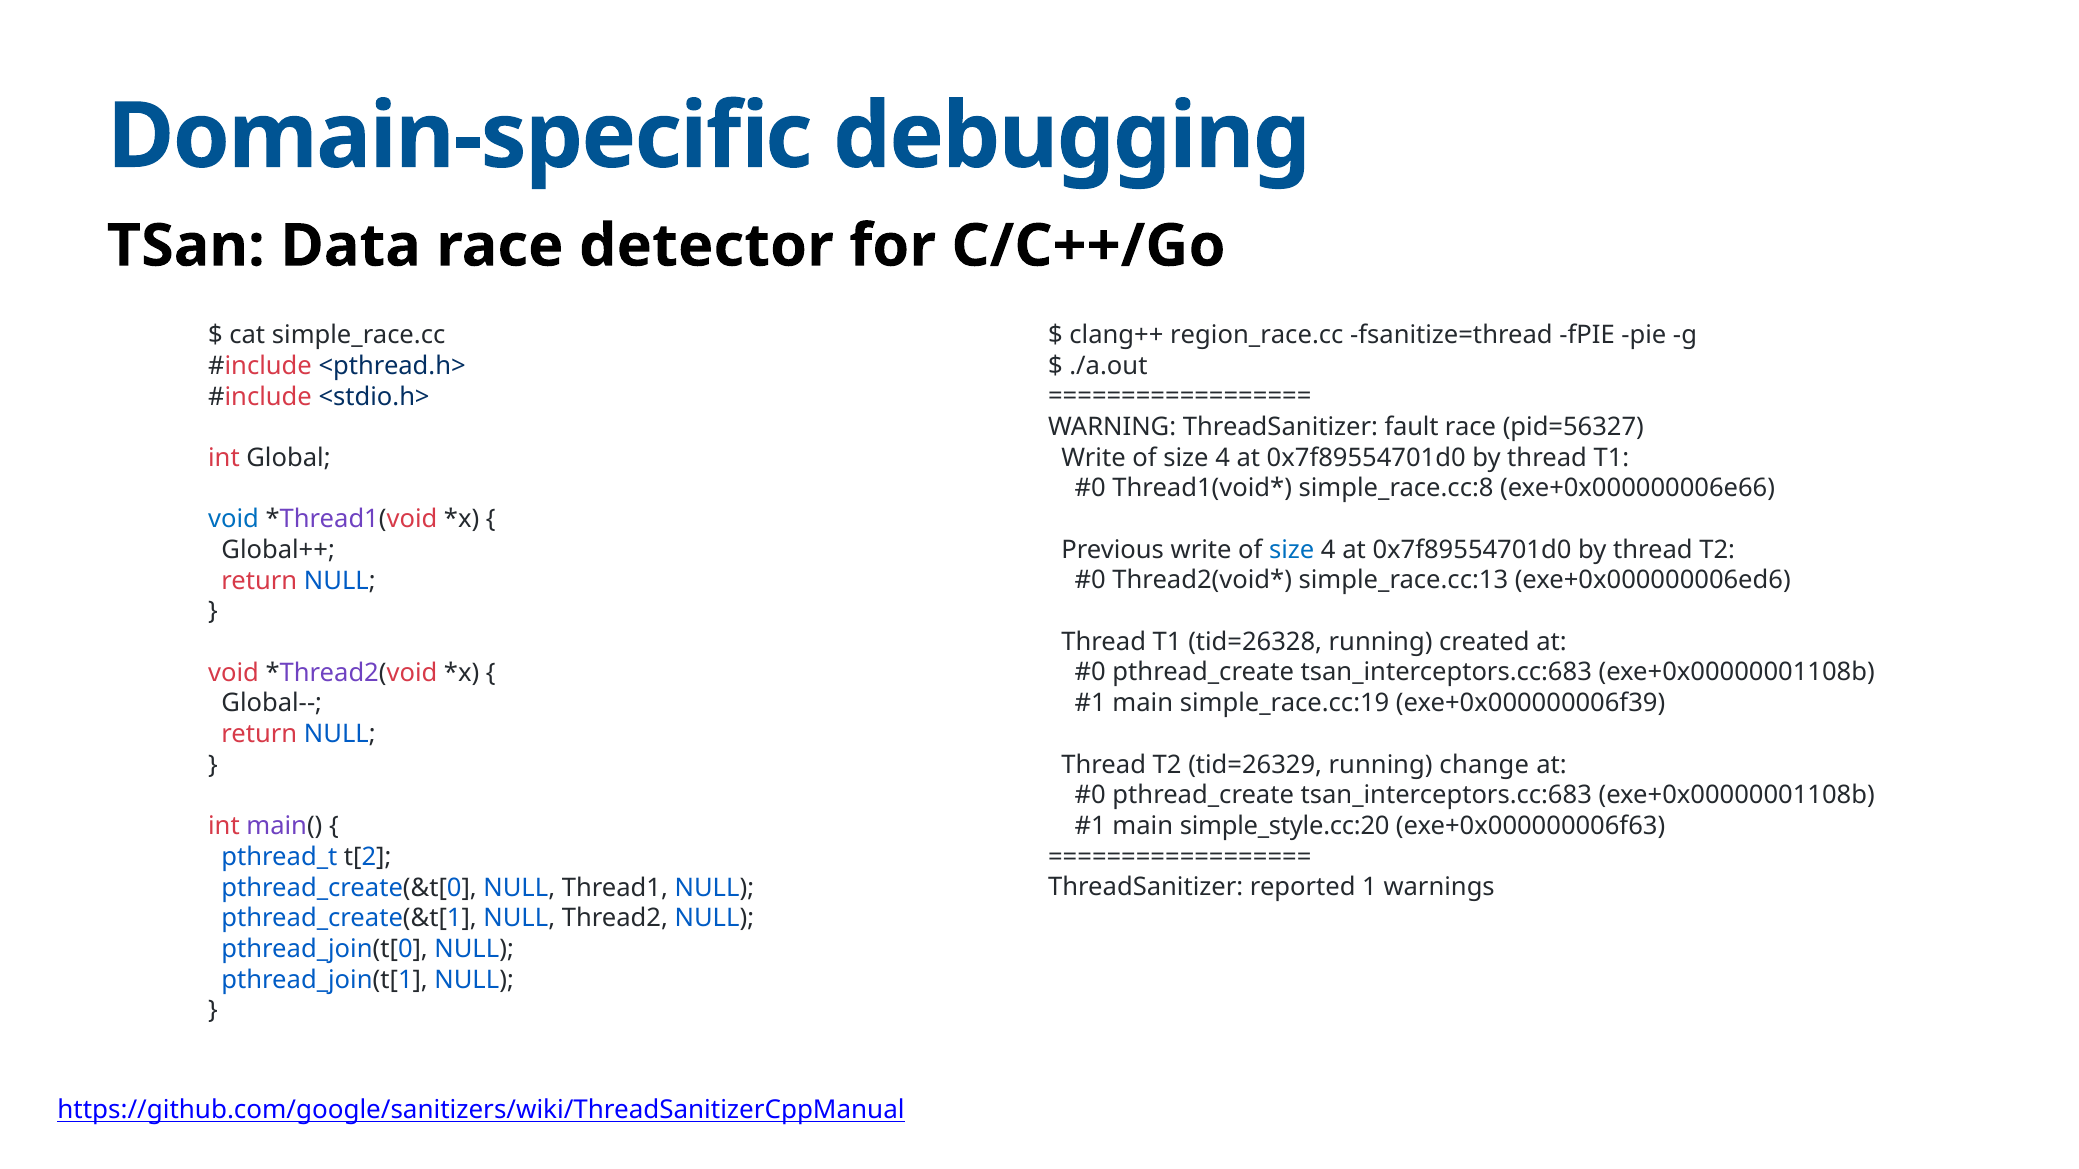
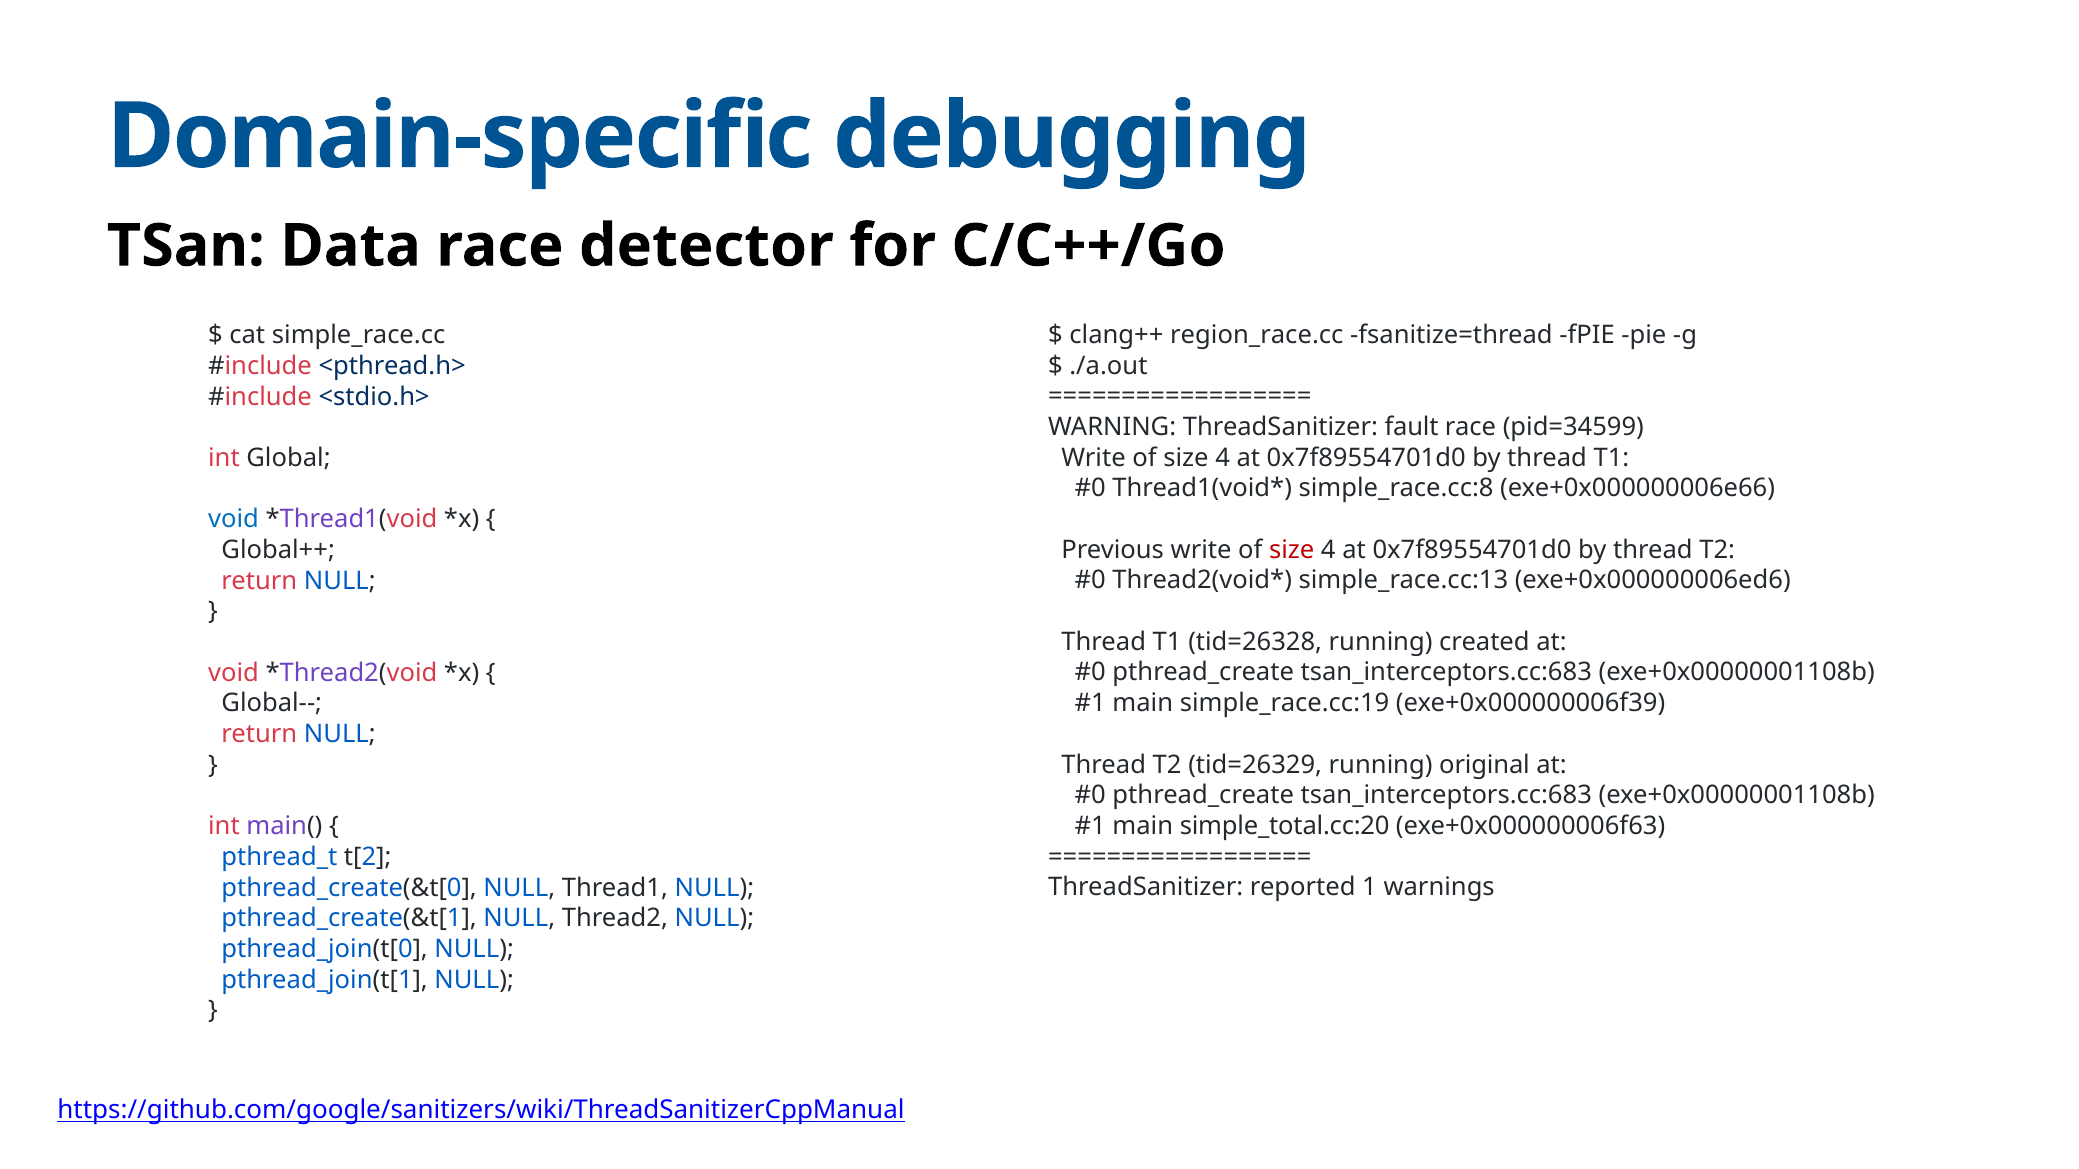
pid=56327: pid=56327 -> pid=34599 (1573, 427)
size colour: blue -> red (1292, 550)
change: change -> original (1485, 765)
simple_style.cc:20: simple_style.cc:20 -> simple_total.cc:20 (1285, 826)
